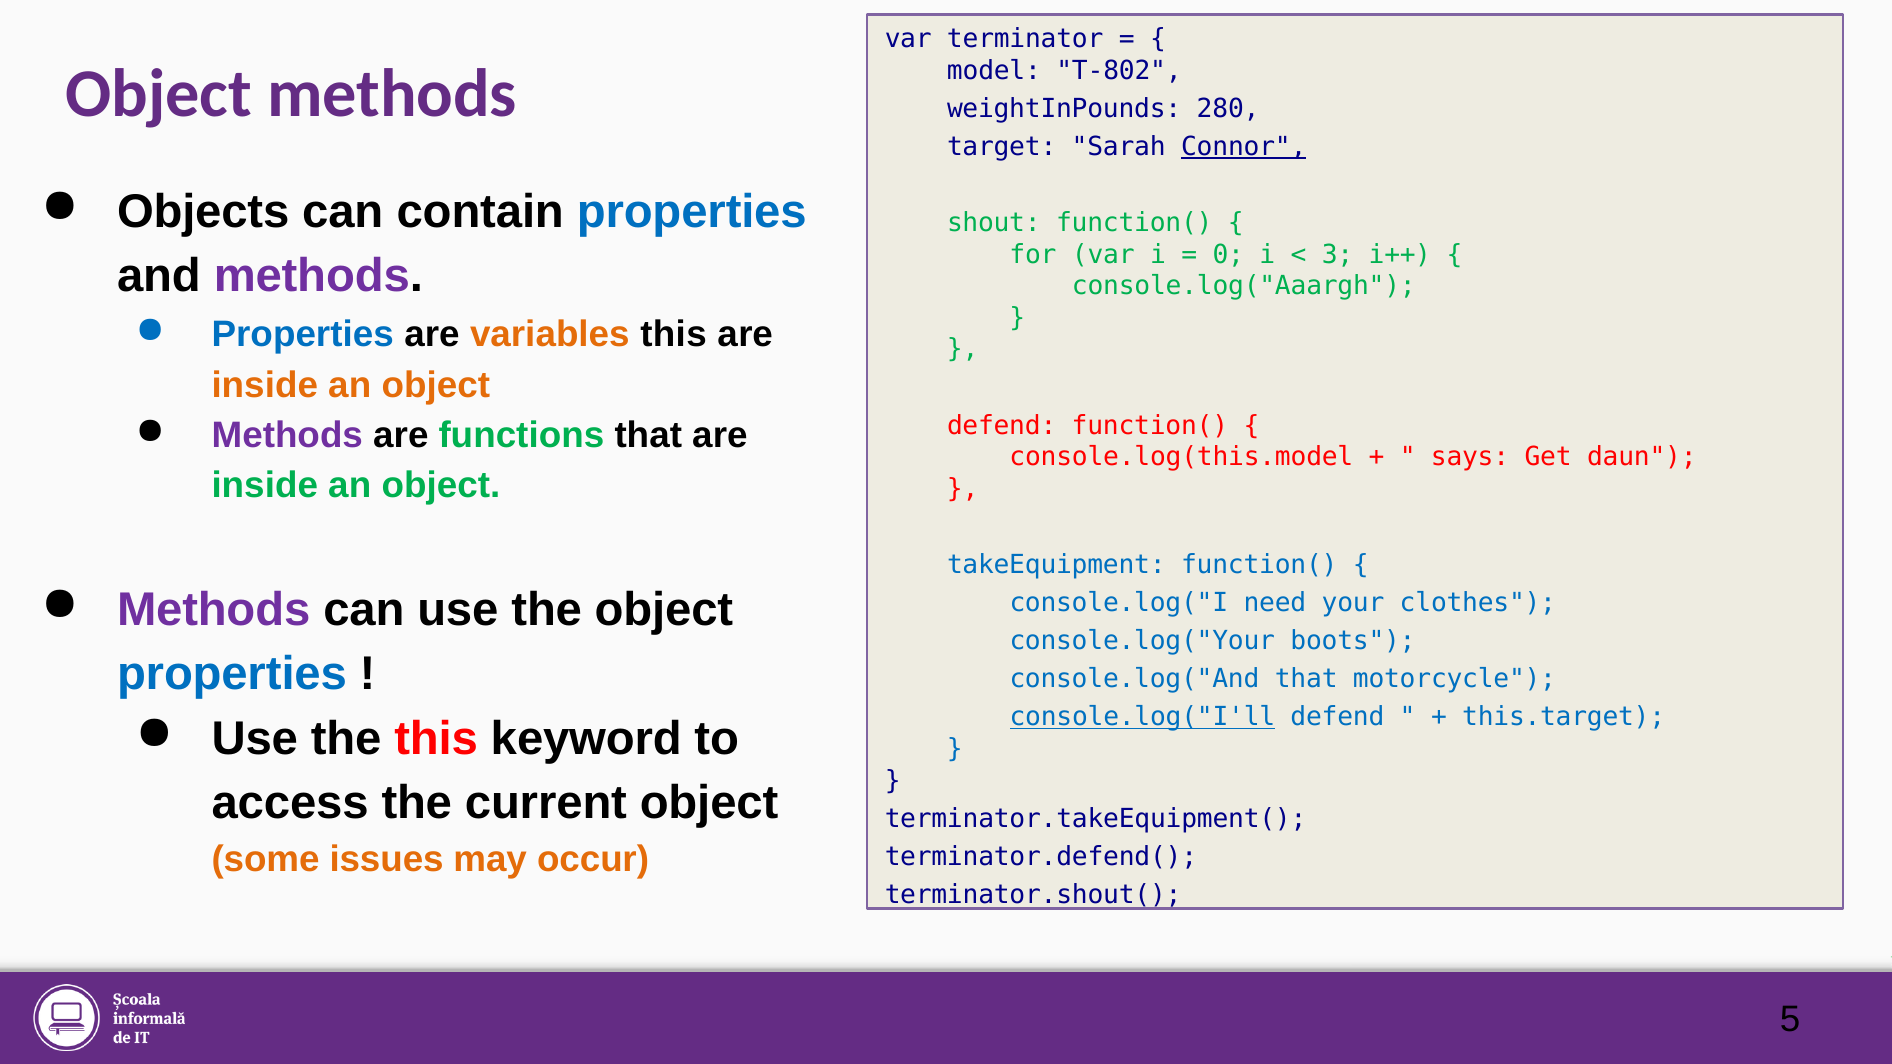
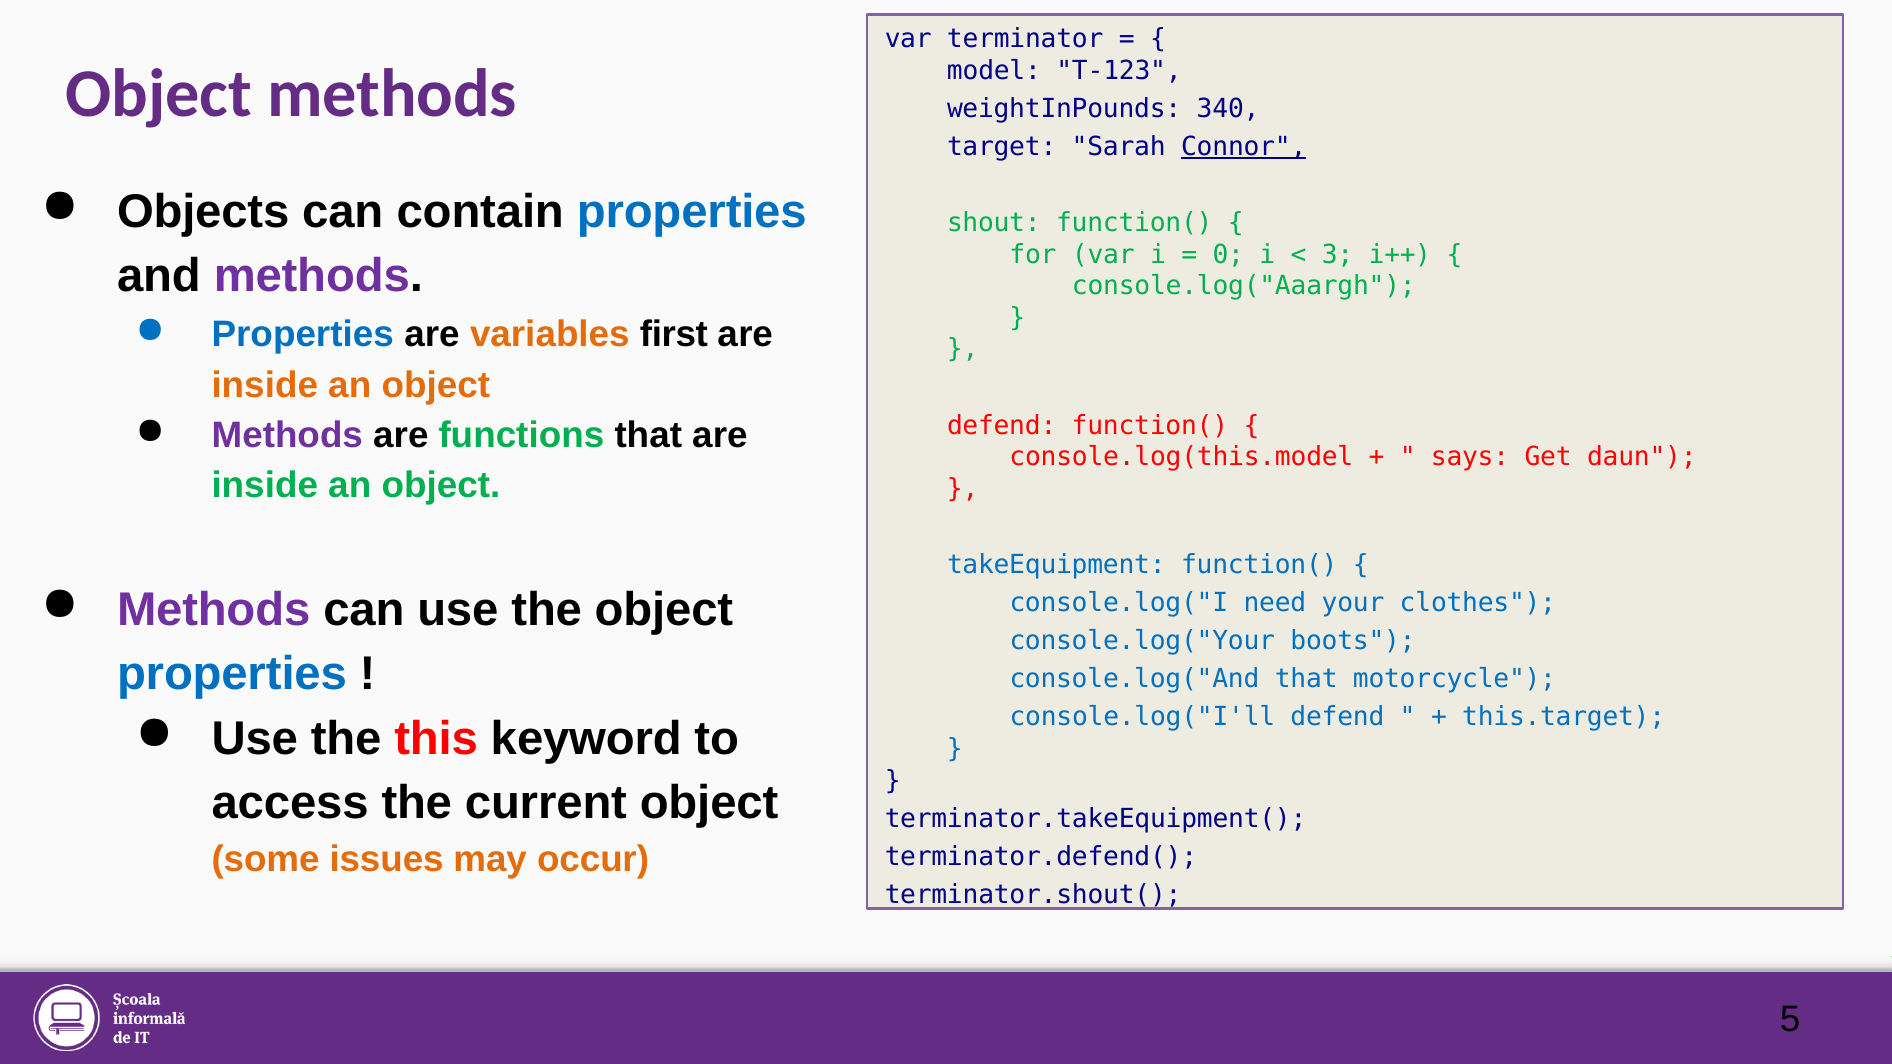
T-802: T-802 -> T-123 (1119, 70)
280: 280 -> 340 (1228, 108)
variables this: this -> first (674, 335)
console.log("I'll underline: present -> none (1142, 718)
